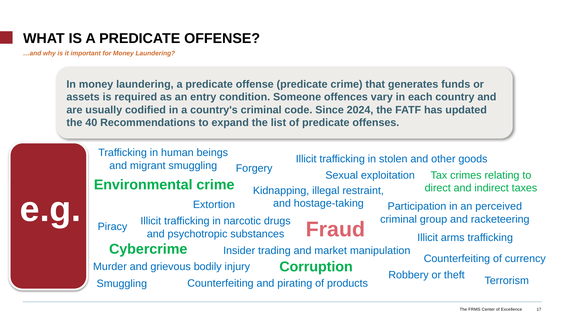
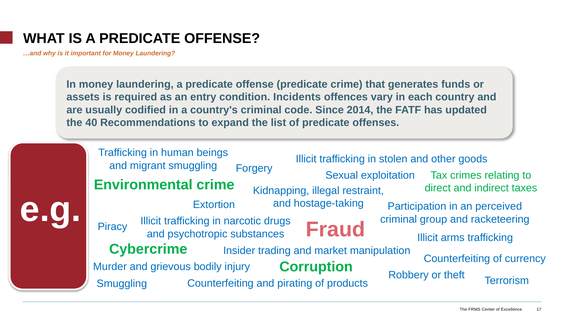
Someone: Someone -> Incidents (297, 97)
2024: 2024 -> 2014 (360, 110)
